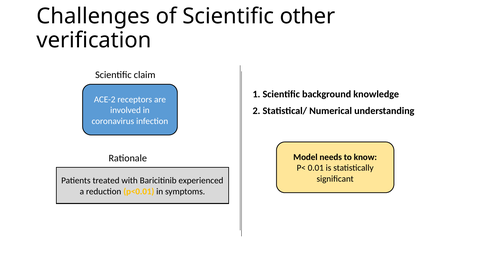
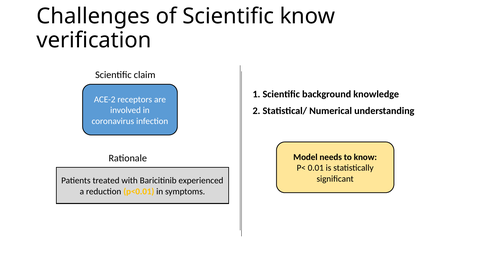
Scientific other: other -> know (307, 16)
